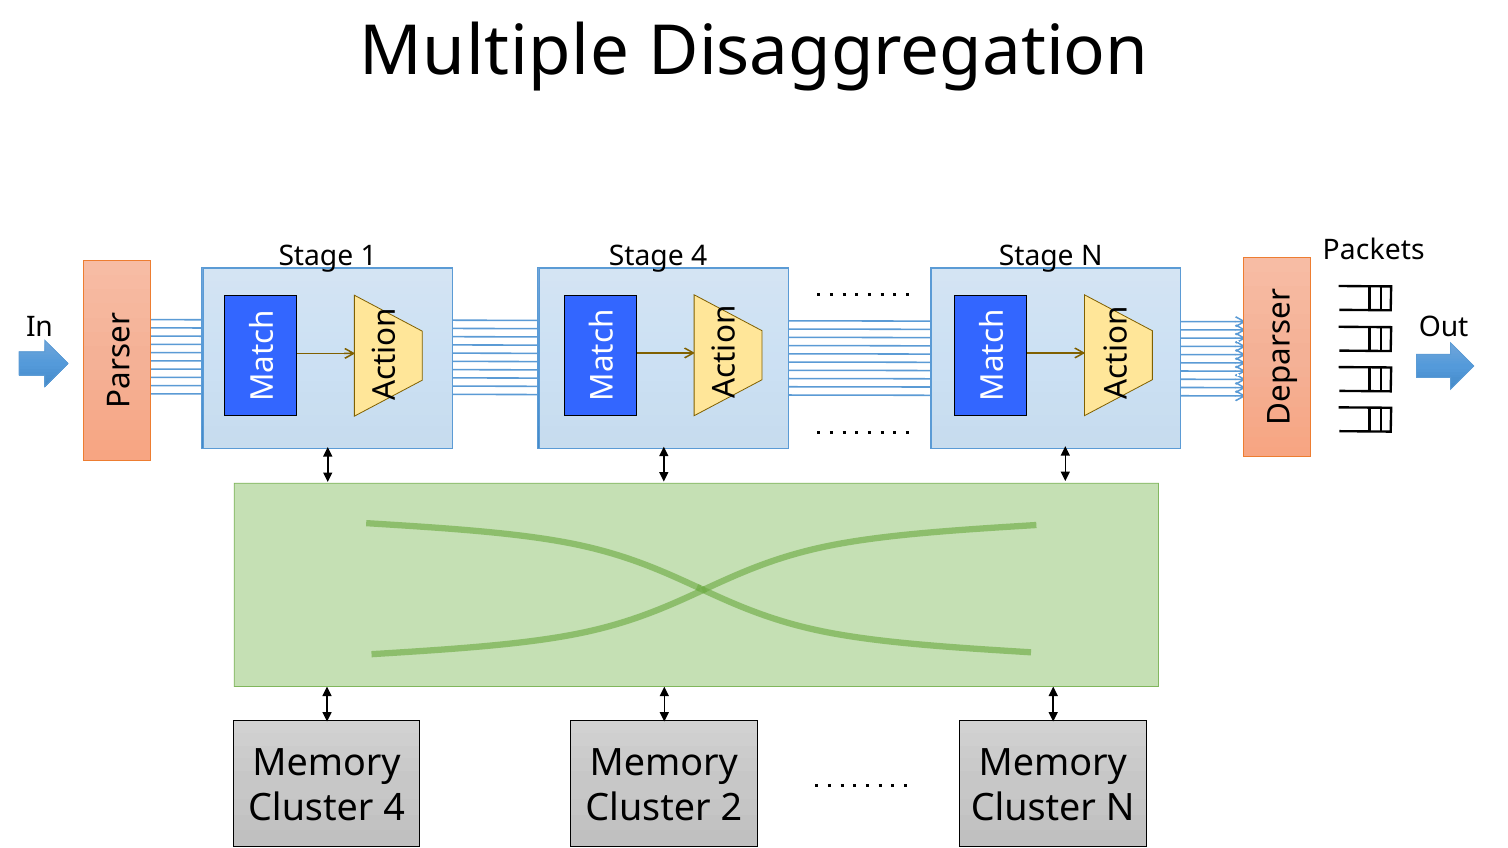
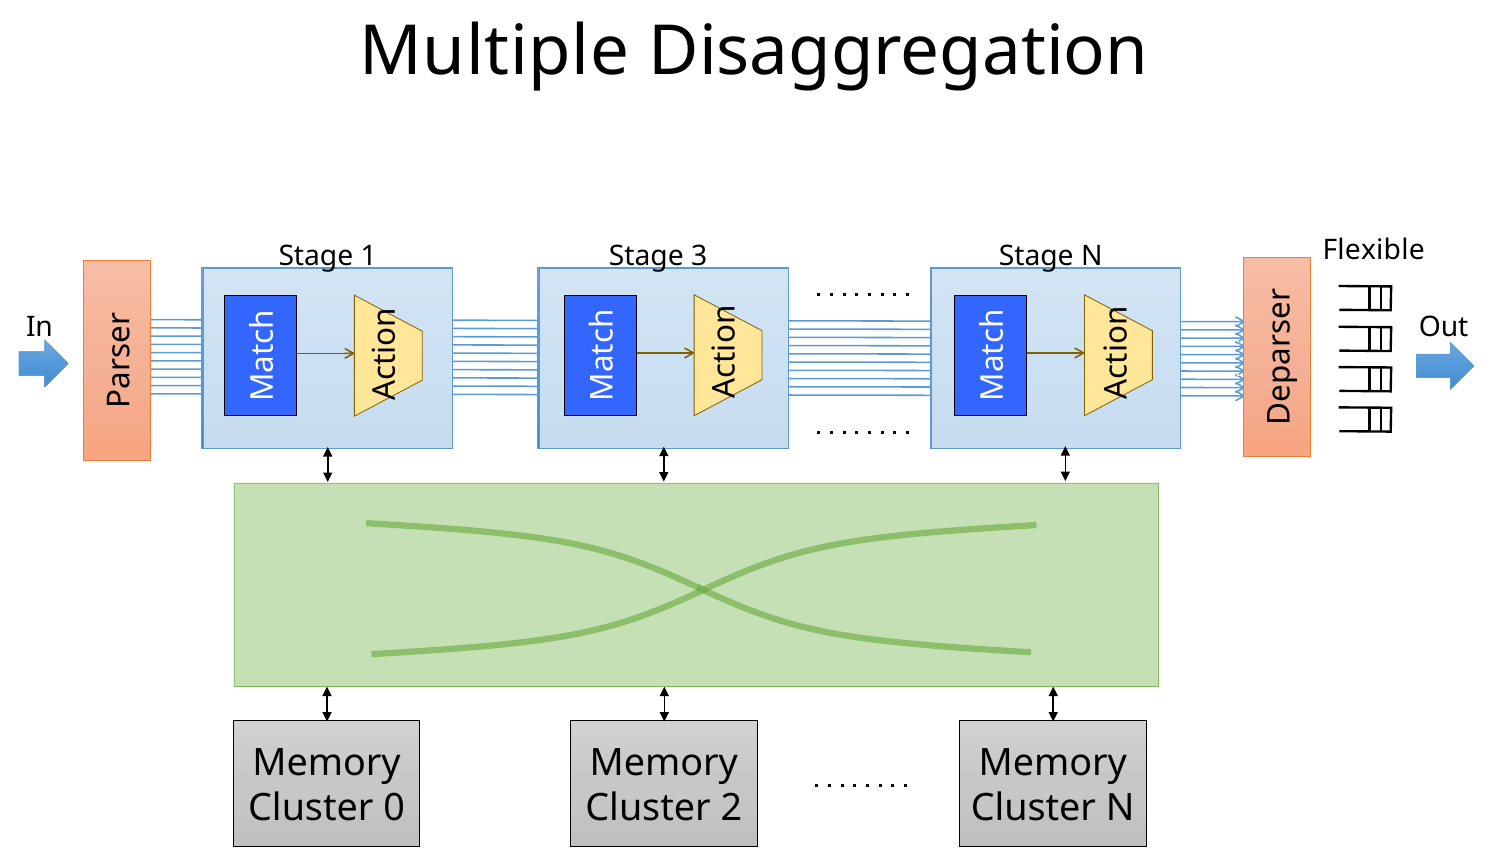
Packets: Packets -> Flexible (1374, 250)
Stage 4: 4 -> 3 (699, 256)
Cluster 4: 4 -> 0 (394, 809)
